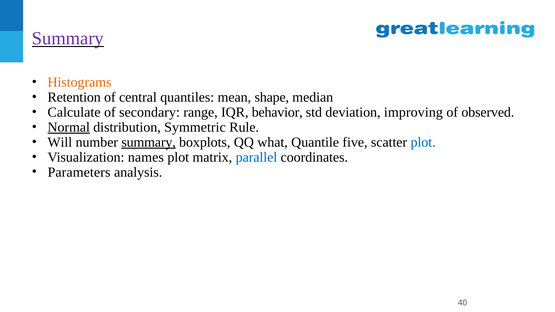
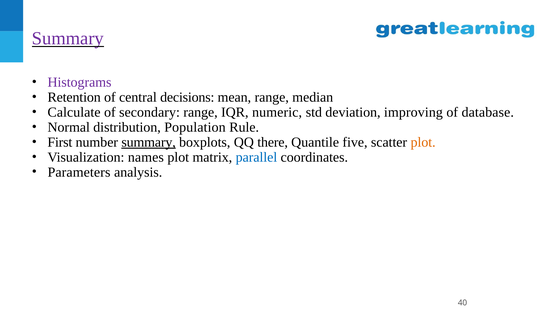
Histograms colour: orange -> purple (79, 82)
quantiles: quantiles -> decisions (187, 97)
mean shape: shape -> range (272, 97)
behavior: behavior -> numeric (277, 112)
observed: observed -> database (488, 112)
Normal underline: present -> none (69, 127)
Symmetric: Symmetric -> Population (195, 127)
Will: Will -> First (60, 142)
what: what -> there (273, 142)
plot colour: blue -> orange (423, 142)
